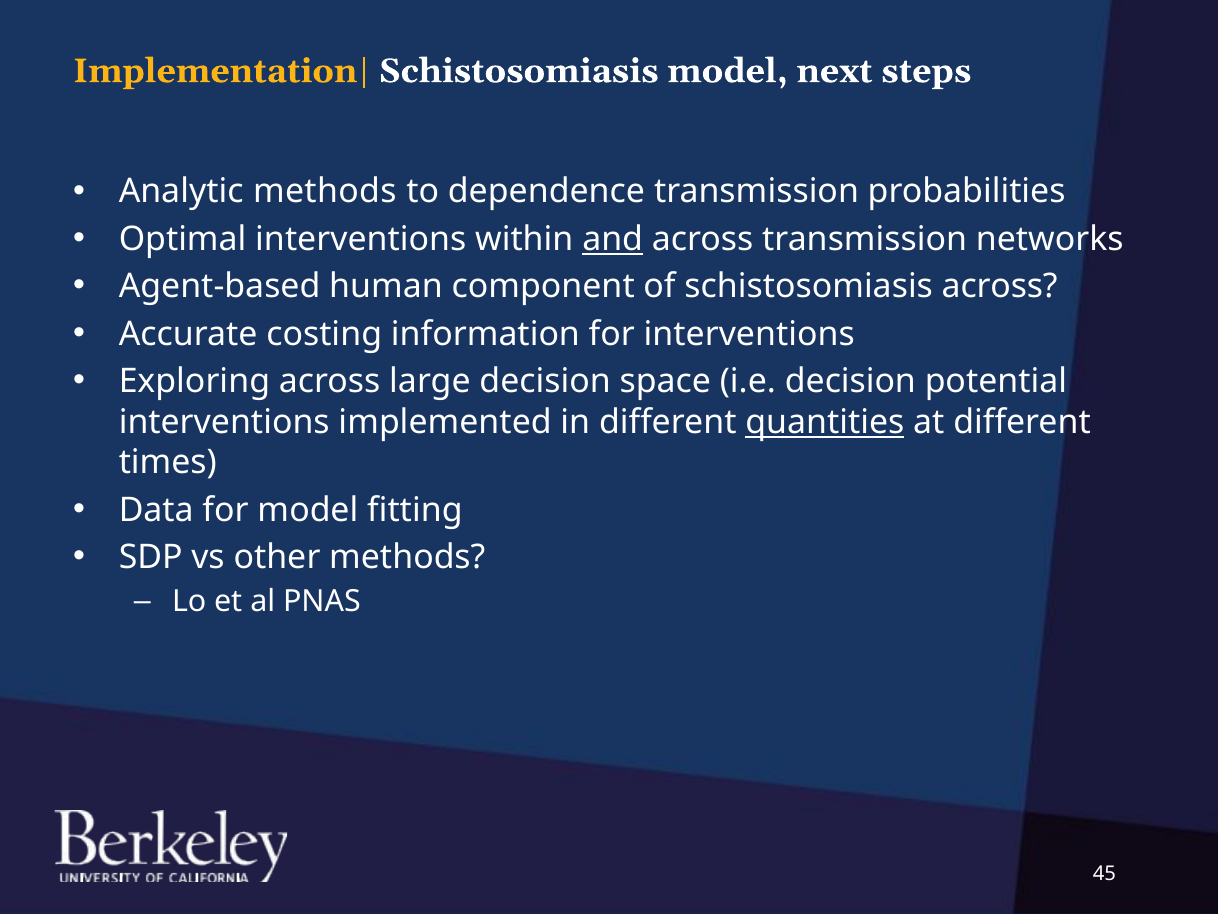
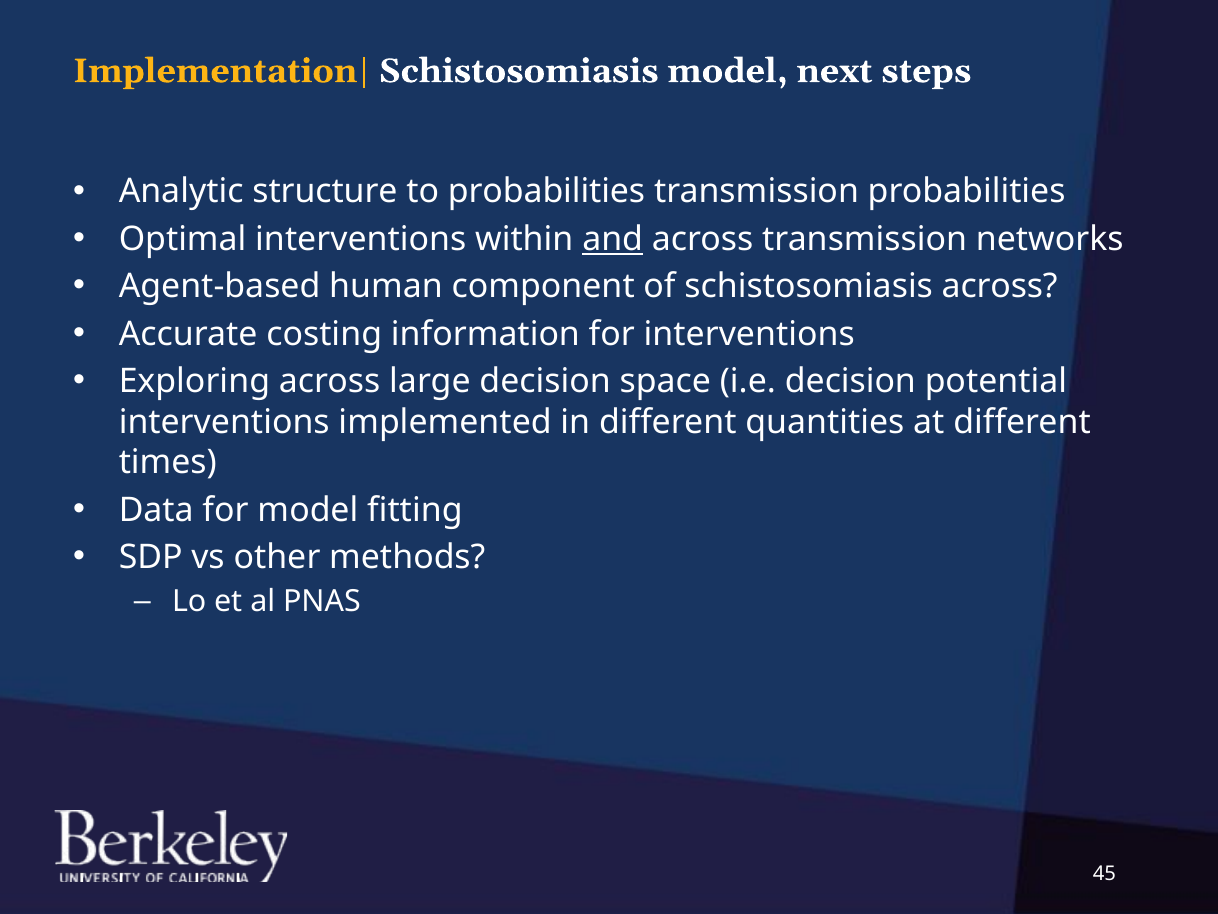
Analytic methods: methods -> structure (325, 192)
to dependence: dependence -> probabilities (547, 192)
quantities underline: present -> none (825, 422)
